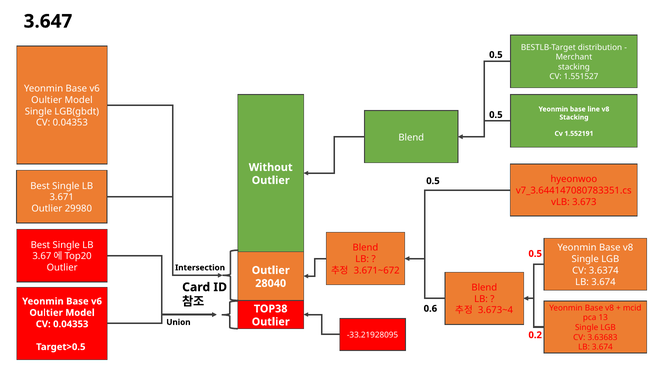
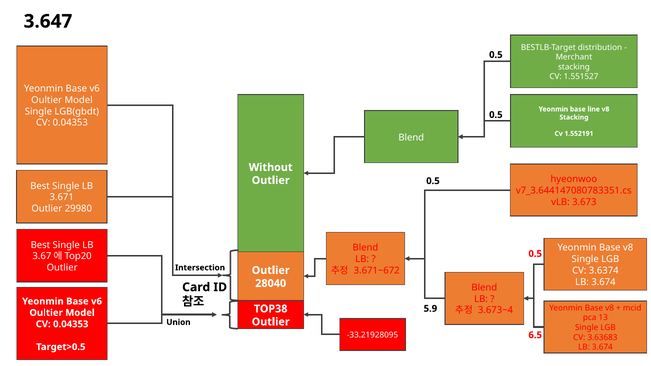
0.6: 0.6 -> 5.9 (430, 309)
0.2: 0.2 -> 6.5 (535, 335)
